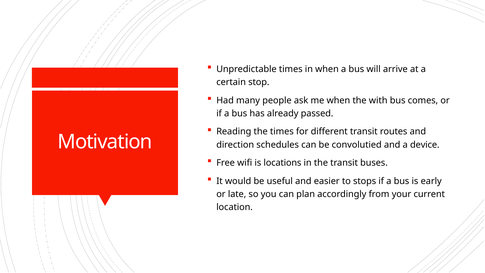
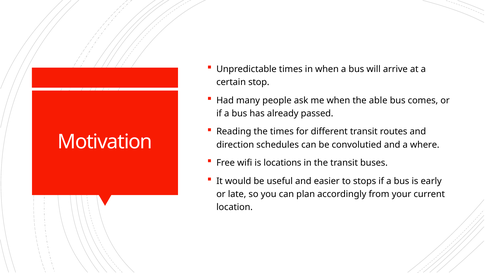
with: with -> able (378, 100)
device: device -> where (425, 145)
